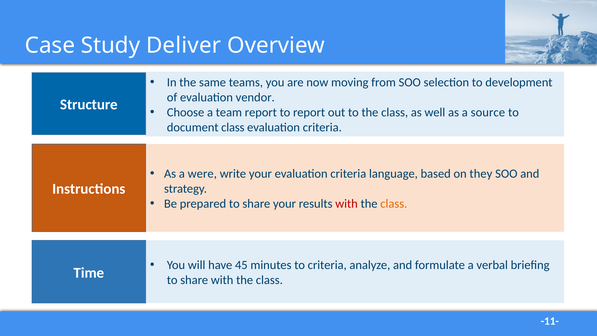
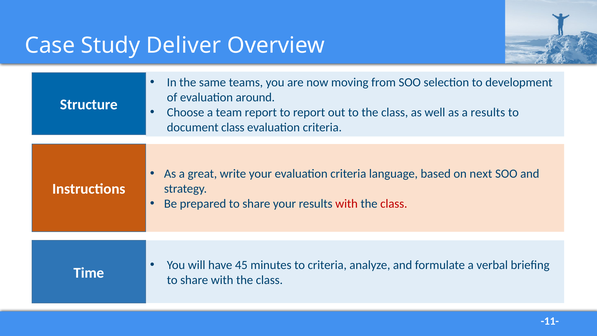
vendor: vendor -> around (255, 97)
a source: source -> results (488, 112)
were: were -> great (202, 174)
they: they -> next (481, 174)
class colour: orange -> red (394, 204)
